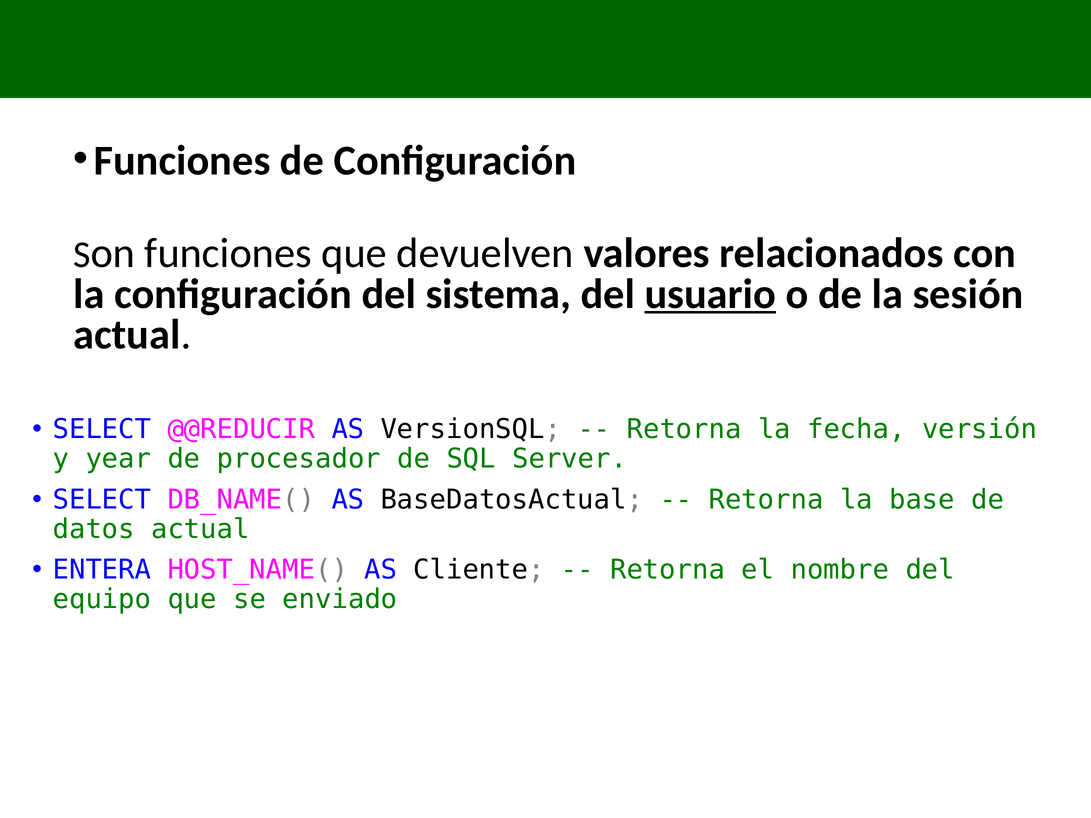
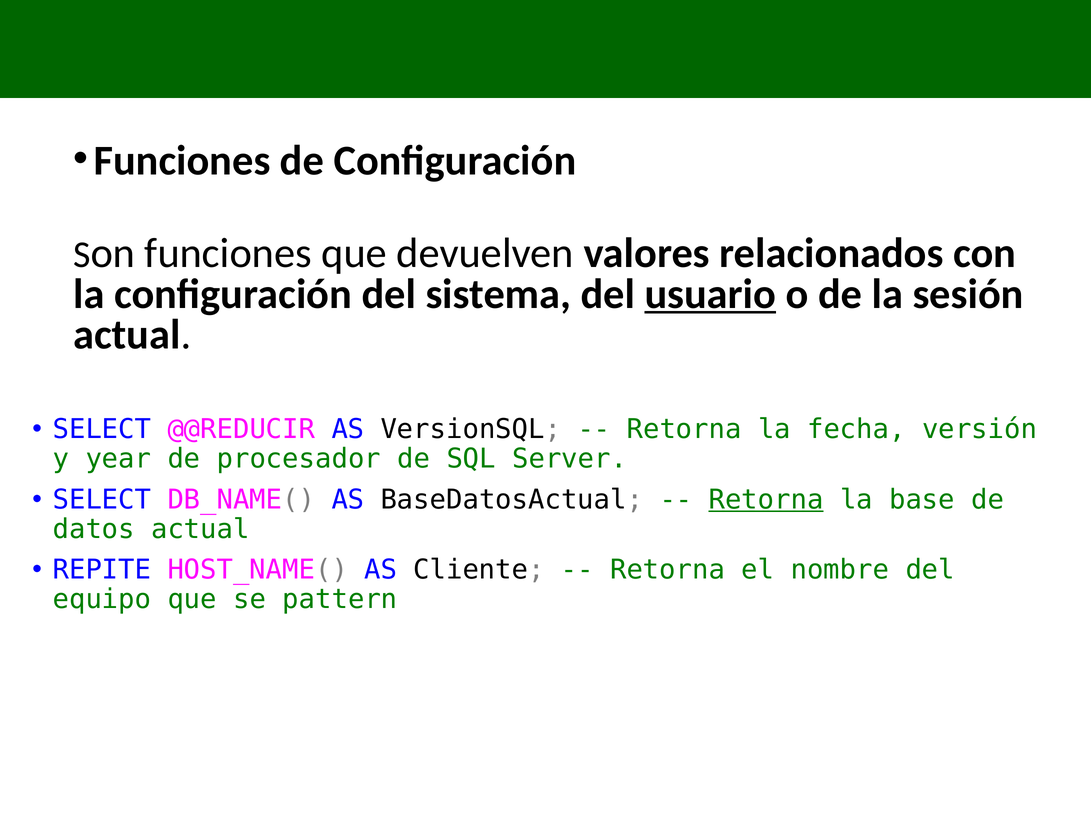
Retorna underline: none -> present (766, 500)
ENTERA: ENTERA -> REPITE (102, 570)
enviado: enviado -> pattern (340, 600)
